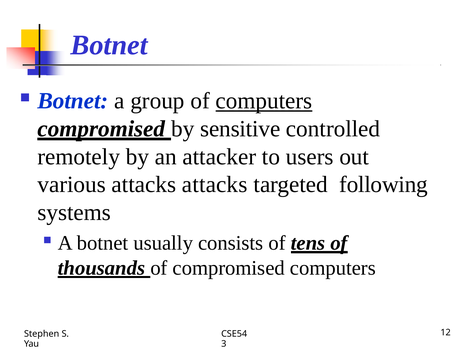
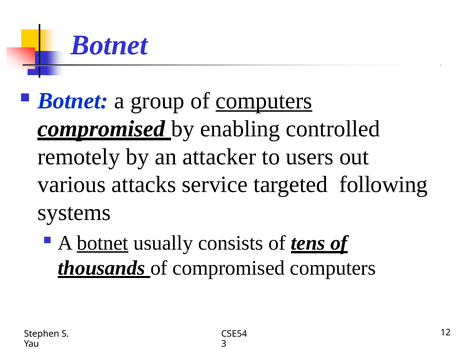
sensitive: sensitive -> enabling (240, 129)
attacks attacks: attacks -> service (215, 185)
botnet underline: none -> present (103, 243)
